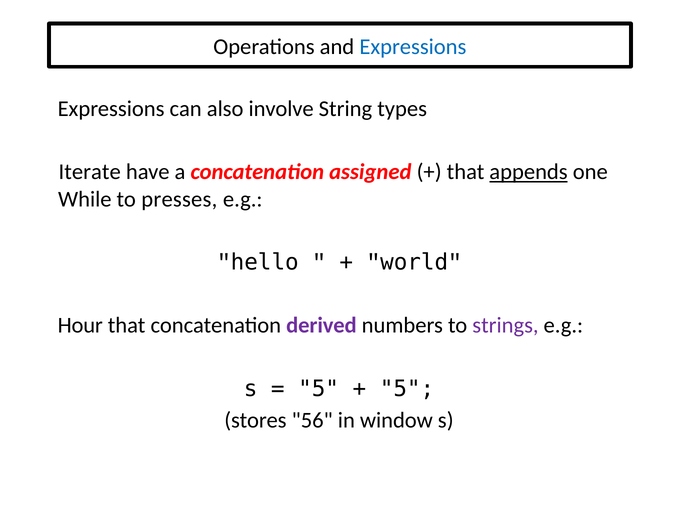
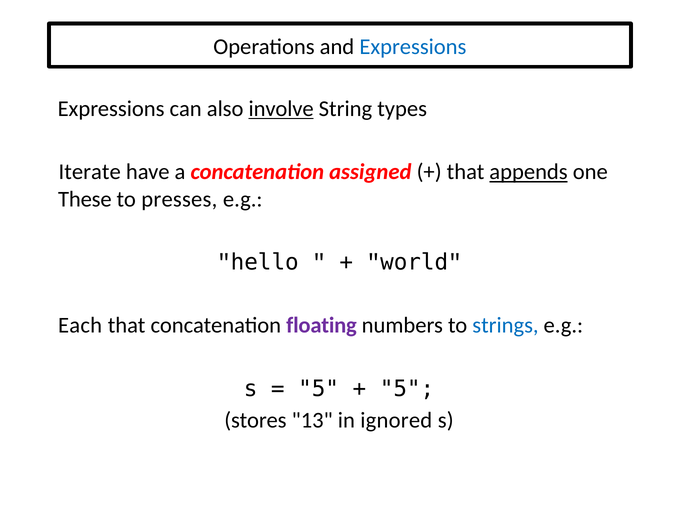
involve underline: none -> present (281, 109)
While: While -> These (85, 199)
Hour: Hour -> Each (80, 326)
derived: derived -> floating (322, 326)
strings colour: purple -> blue (505, 326)
56: 56 -> 13 (312, 421)
window: window -> ignored (396, 421)
